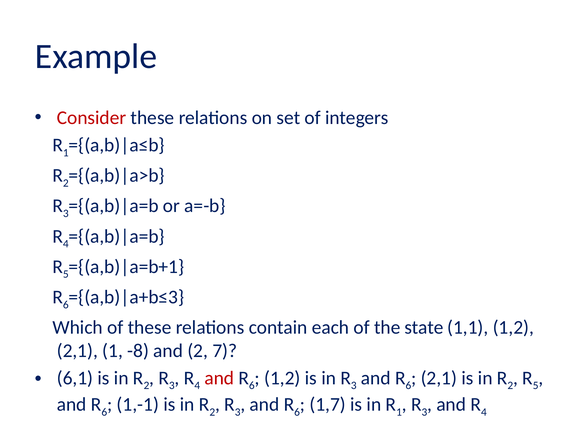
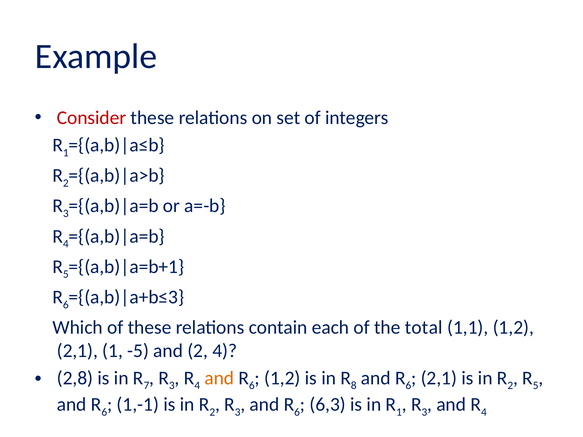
state: state -> total (424, 328)
-8: -8 -> -5 (138, 351)
2 7: 7 -> 4 (225, 351)
6,1: 6,1 -> 2,8 (75, 378)
2: 2 -> 7 (146, 386)
and colour: red -> orange (219, 378)
3: 3 -> 8 (354, 386)
1,7: 1,7 -> 6,3 (328, 405)
